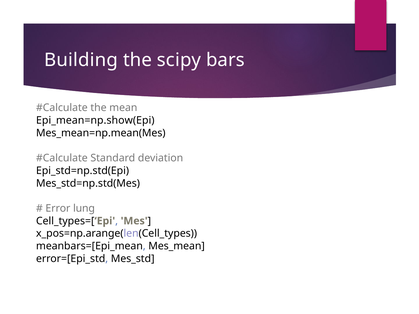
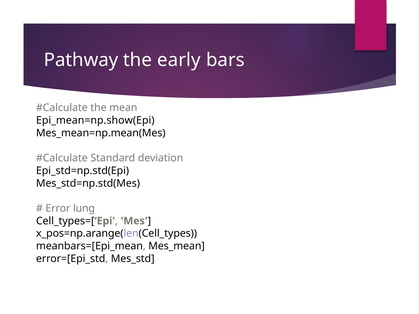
Building: Building -> Pathway (81, 60)
scipy: scipy -> early (179, 60)
